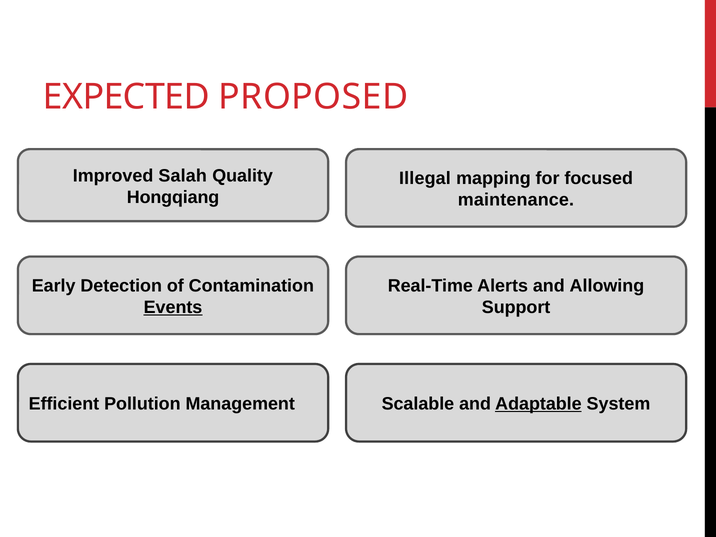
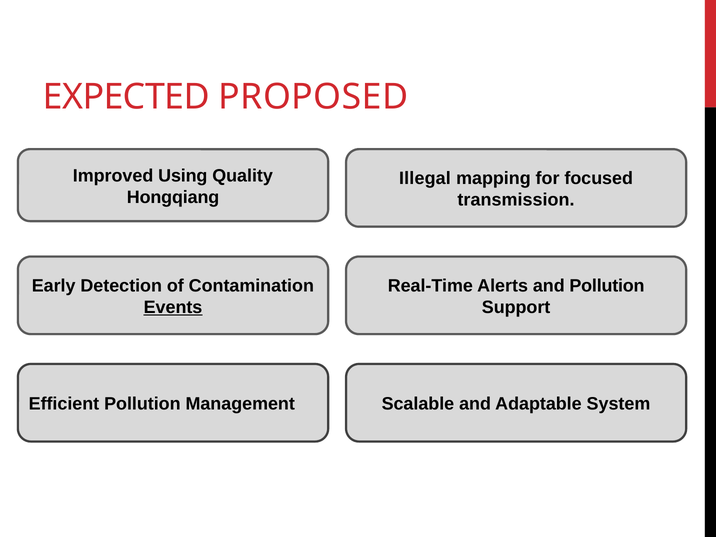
Salah: Salah -> Using (183, 176)
maintenance: maintenance -> transmission (516, 200)
and Allowing: Allowing -> Pollution (607, 286)
Adaptable underline: present -> none (538, 404)
